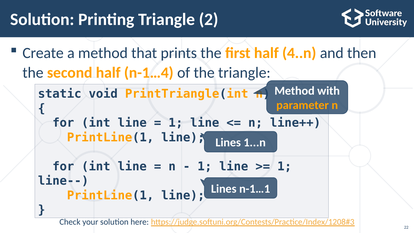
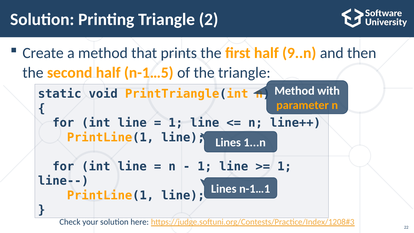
4..n: 4..n -> 9..n (299, 53)
n-1…4: n-1…4 -> n-1…5 (149, 73)
